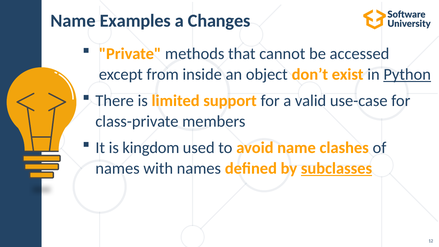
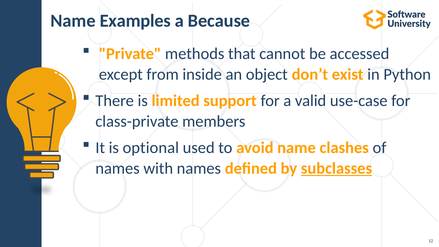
Changes: Changes -> Because (219, 21)
Python underline: present -> none (407, 74)
kingdom: kingdom -> optional (151, 148)
